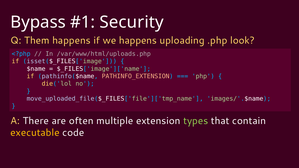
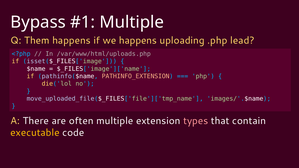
Security: Security -> Multiple (132, 22)
look: look -> lead (242, 40)
types colour: light green -> pink (196, 121)
